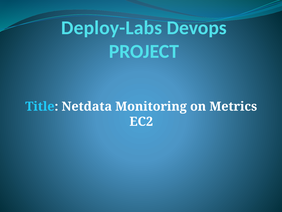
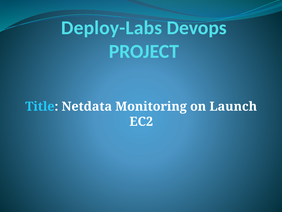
Metrics: Metrics -> Launch (233, 106)
